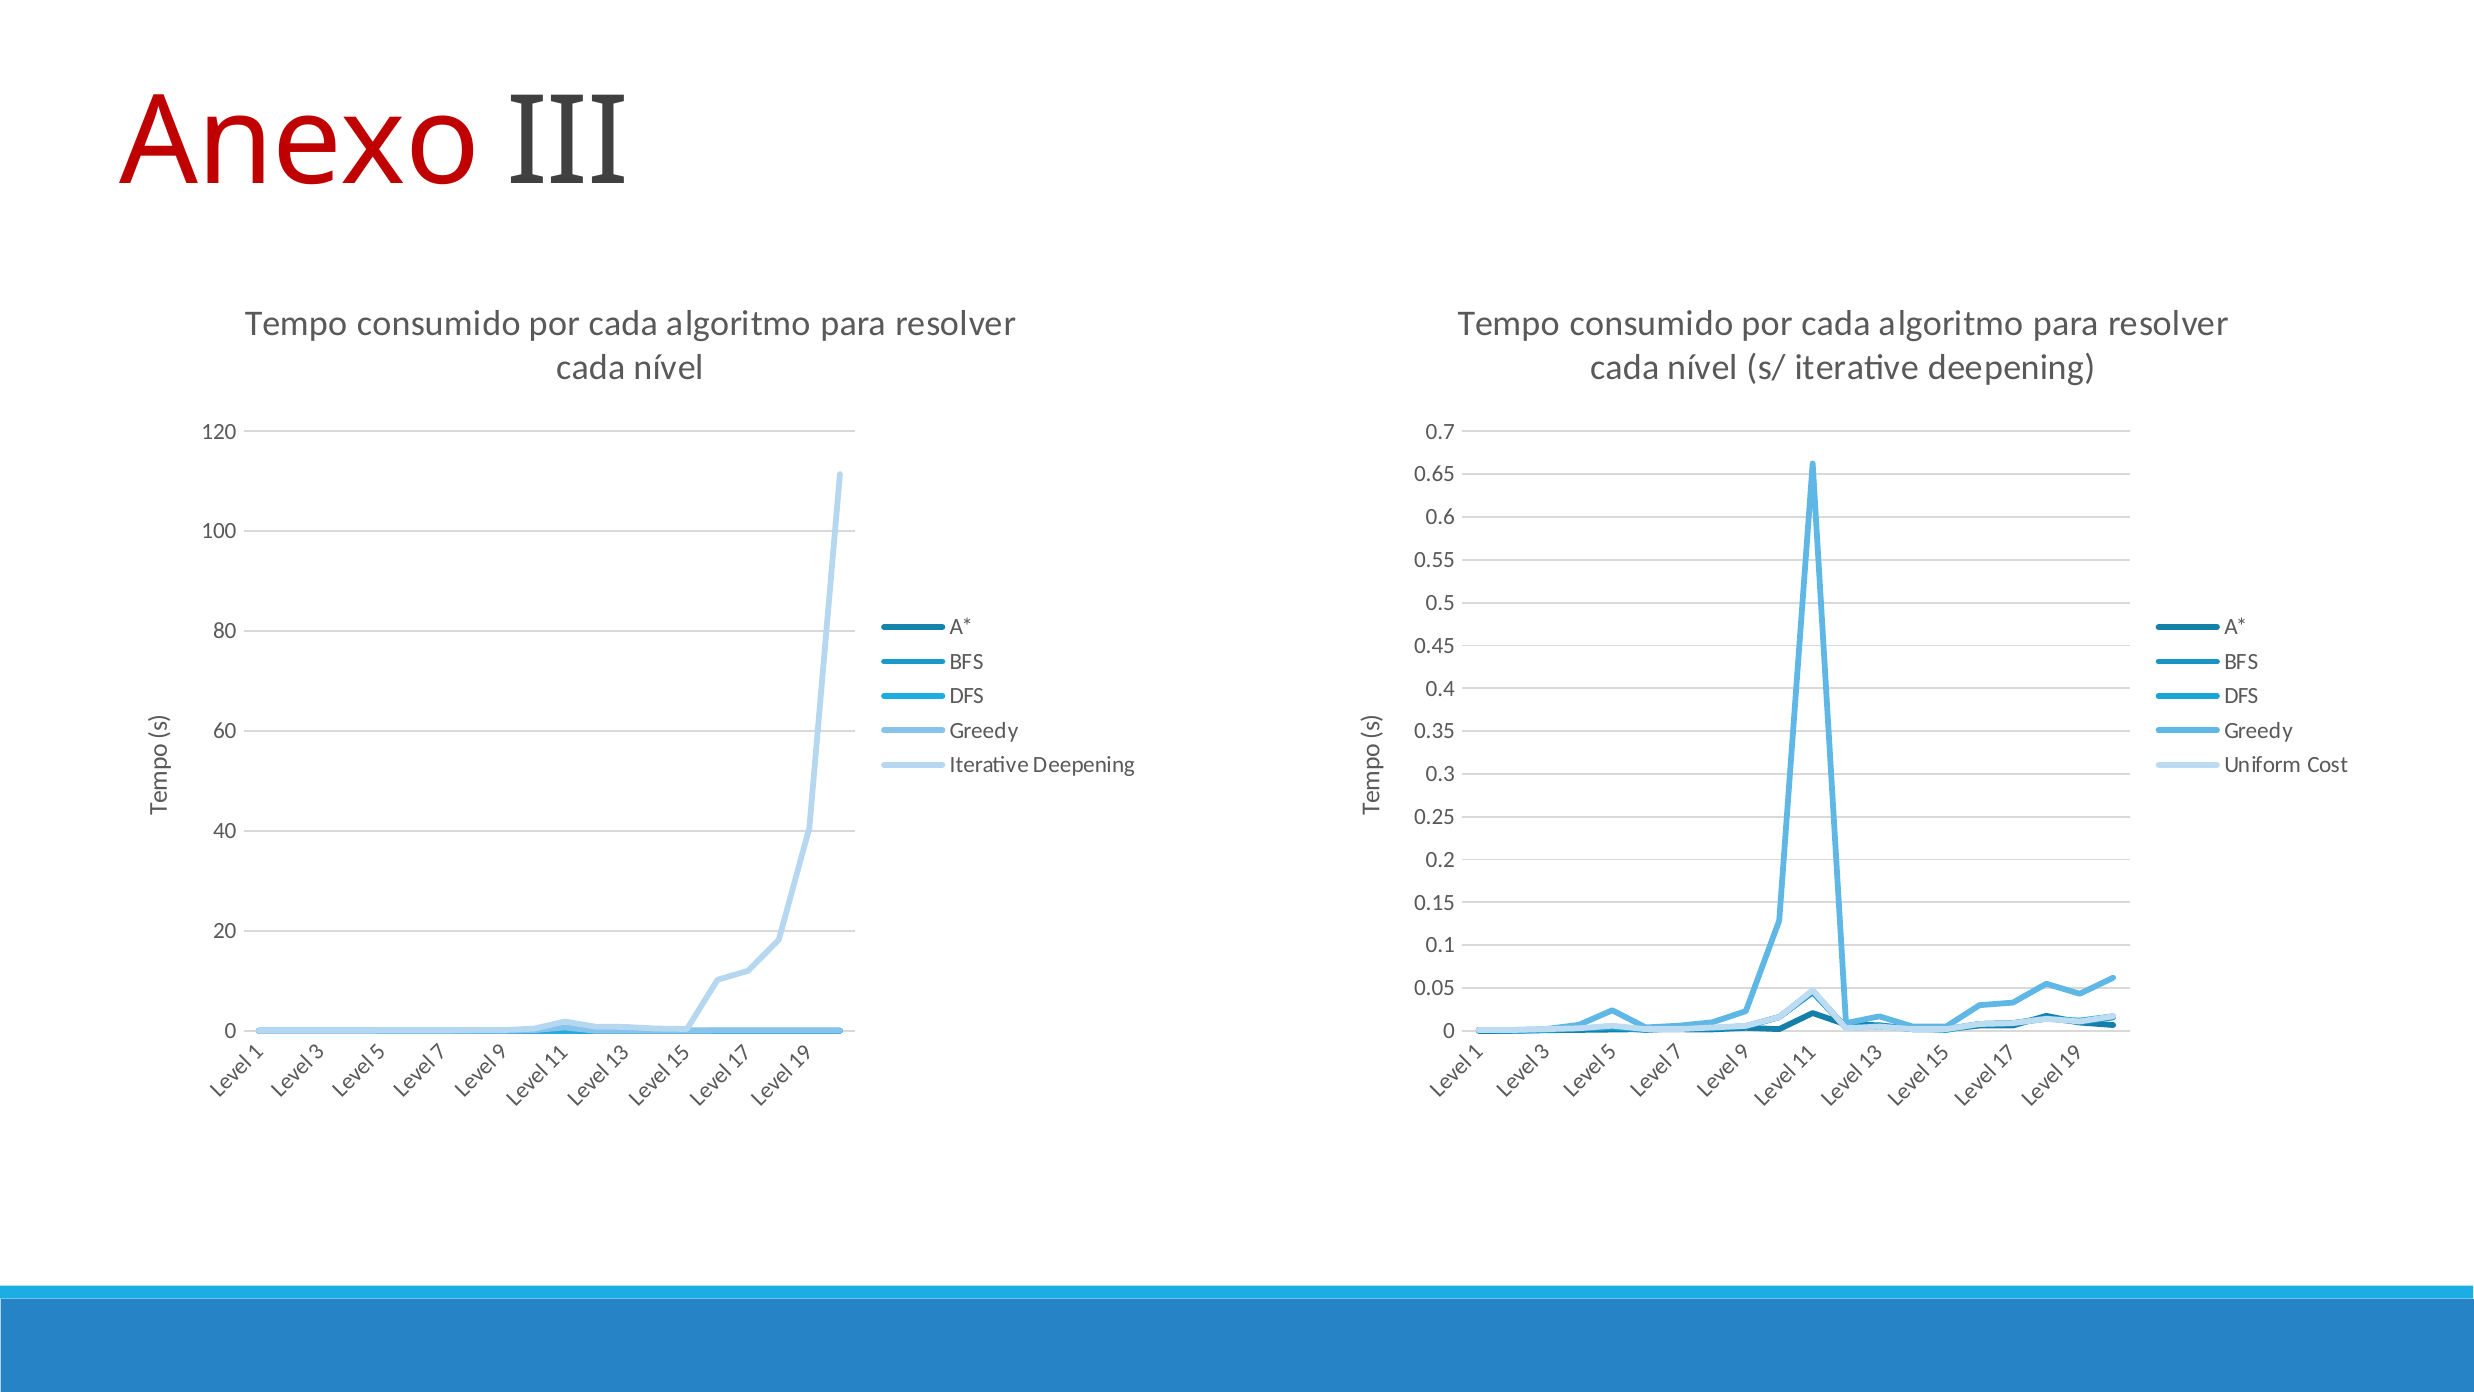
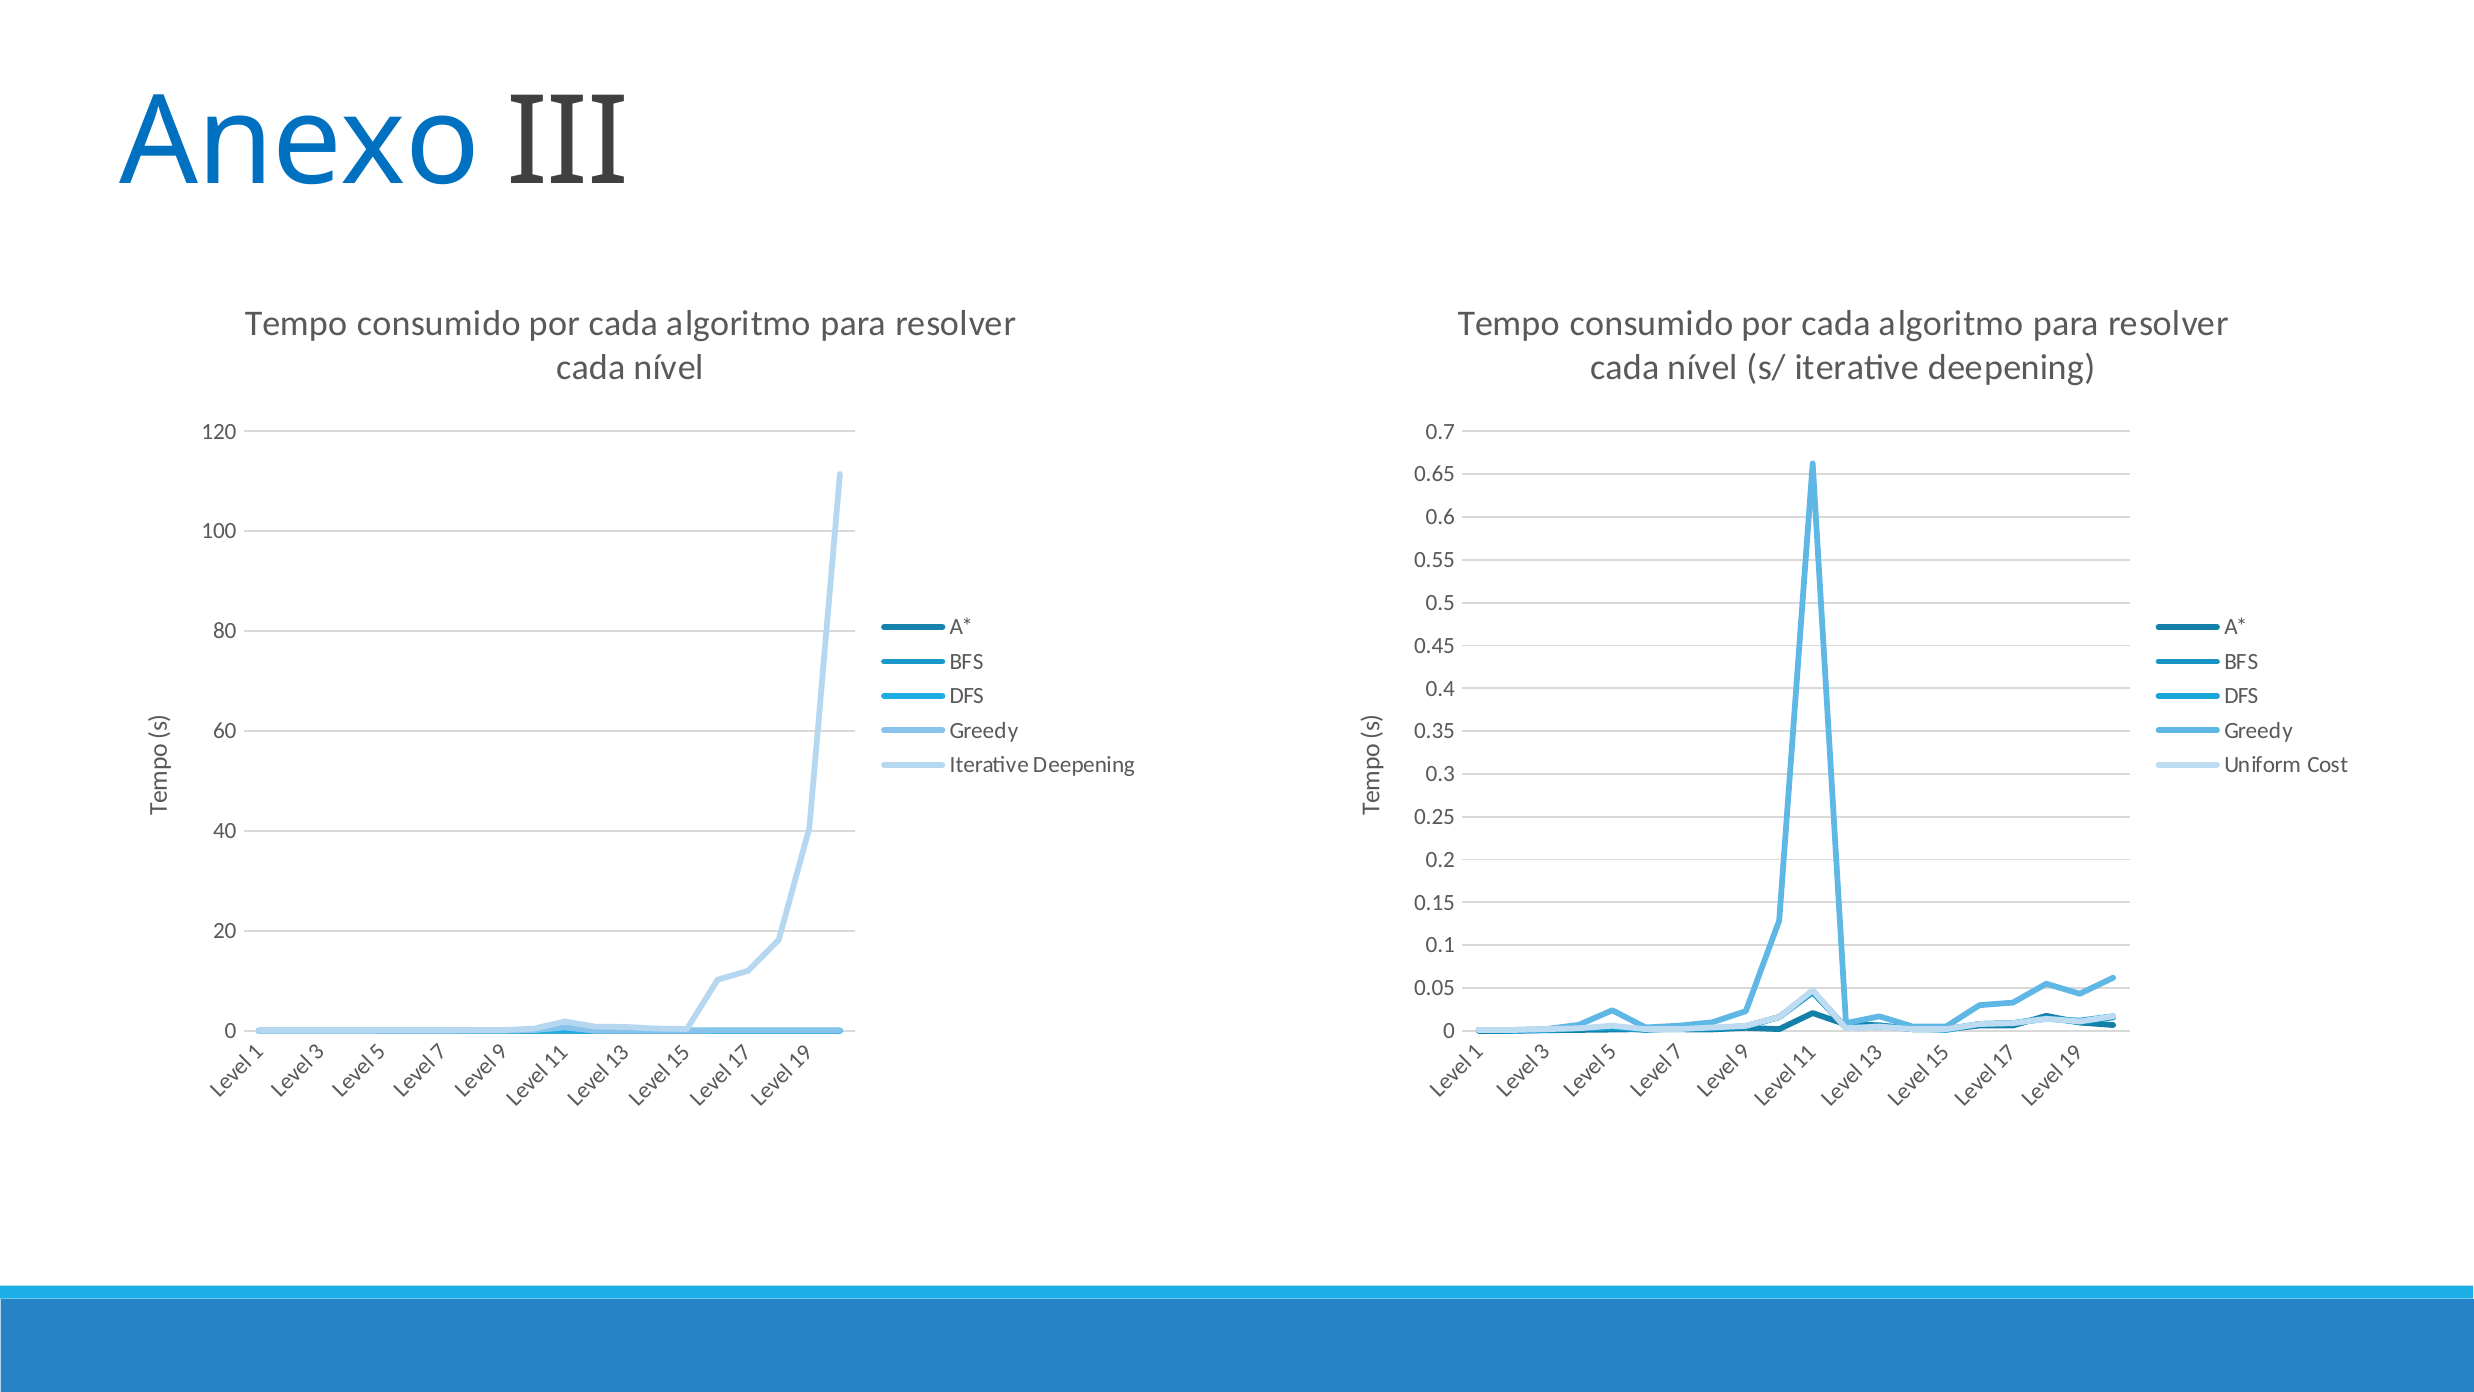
Anexo colour: red -> blue (300, 142)
